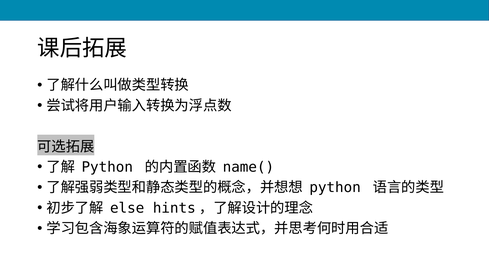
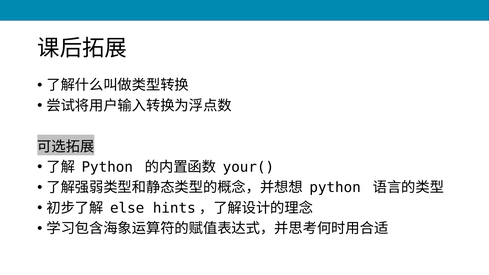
name(: name( -> your( (248, 167)
